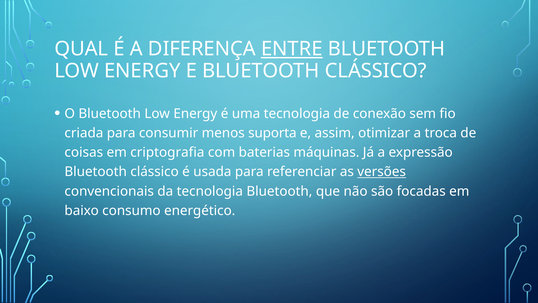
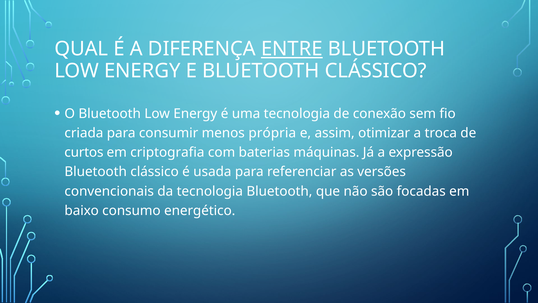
suporta: suporta -> própria (272, 133)
coisas: coisas -> curtos (84, 152)
versões underline: present -> none (382, 172)
